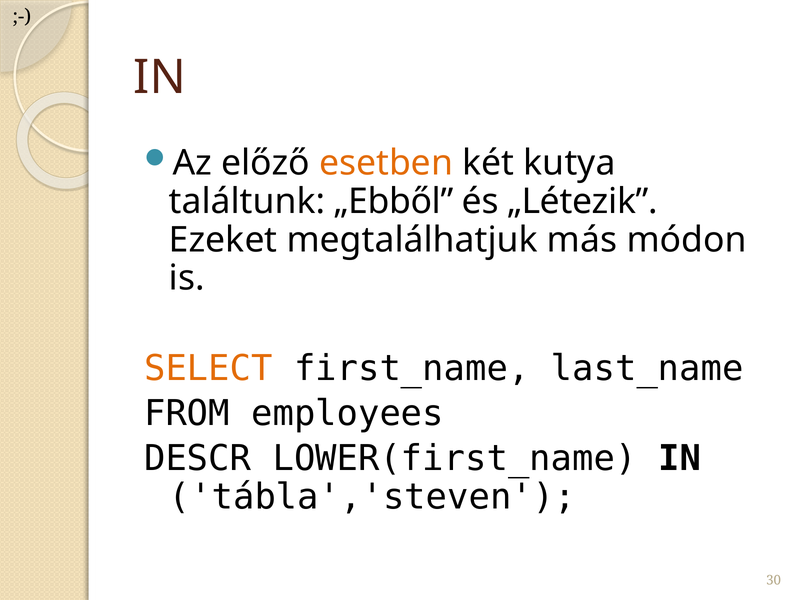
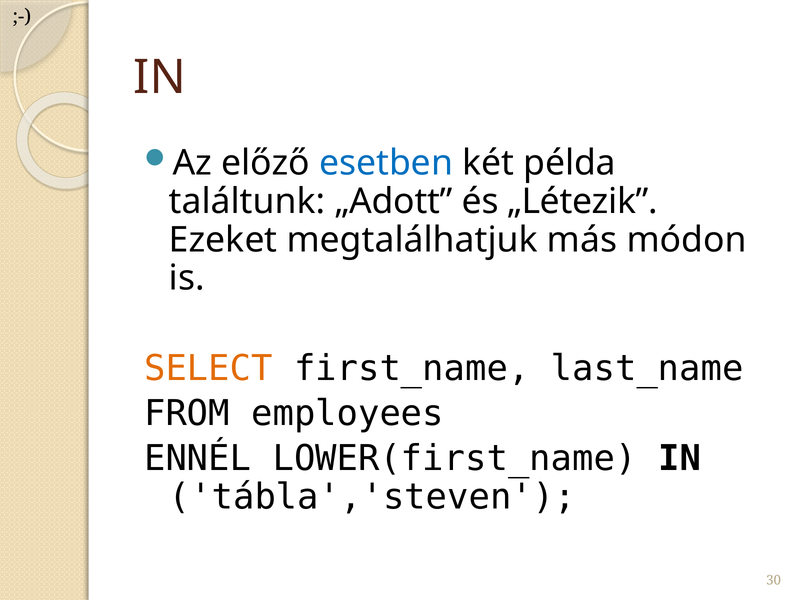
esetben colour: orange -> blue (386, 163)
kutya: kutya -> példa (570, 163)
„Ebből: „Ebből -> „Adott (394, 201)
DESCR: DESCR -> ENNÉL (198, 459)
